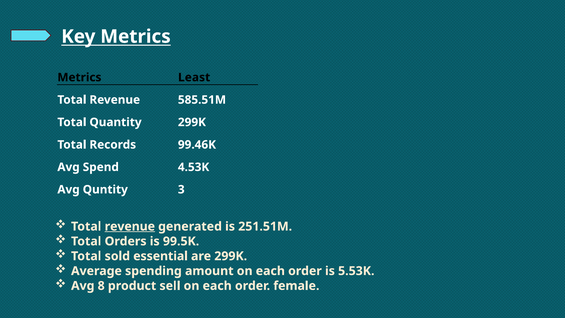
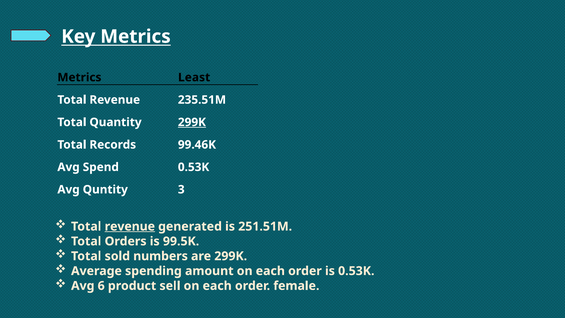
585.51M: 585.51M -> 235.51M (202, 100)
299K underline: none -> present (192, 122)
Spend 4.53K: 4.53K -> 0.53K (194, 167)
essential: essential -> numbers (161, 256)
is 5.53K: 5.53K -> 0.53K (356, 271)
8: 8 -> 6 (101, 286)
